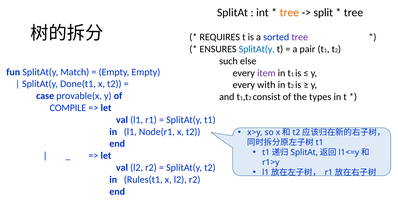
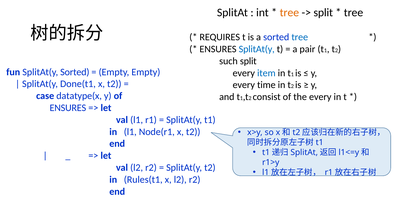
tree colour: purple -> blue (300, 37)
such else: else -> split (248, 61)
SplitAt(y Match: Match -> Sorted (75, 72)
item colour: purple -> blue (266, 73)
with: with -> time (266, 85)
provable(x: provable(x -> datatype(x (79, 96)
the types: types -> every (320, 97)
COMPILE: COMPILE -> ENSURES (68, 108)
